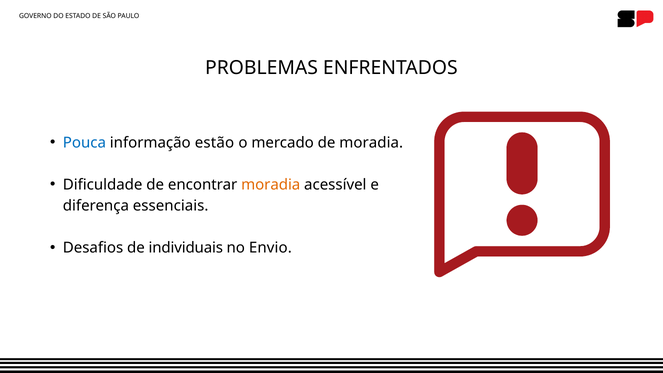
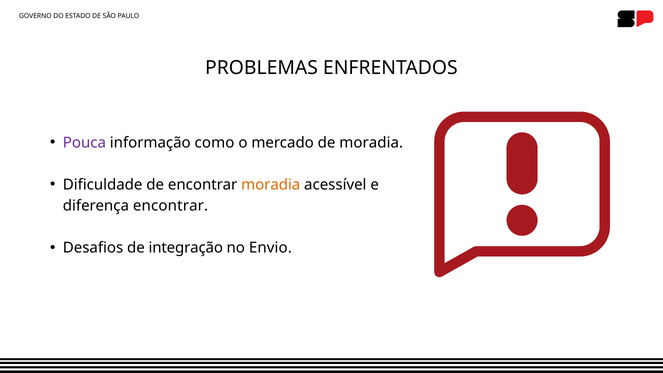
Pouca colour: blue -> purple (84, 143)
estão: estão -> como (215, 143)
diferença essenciais: essenciais -> encontrar (171, 206)
individuais: individuais -> integração (186, 248)
